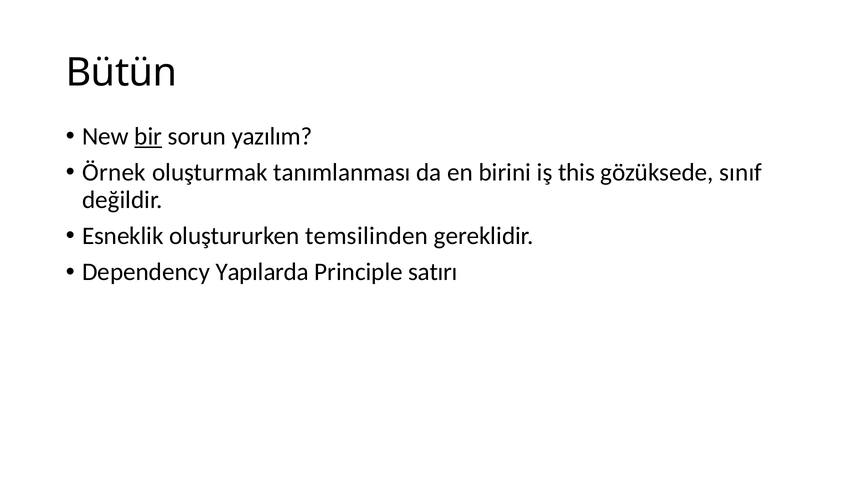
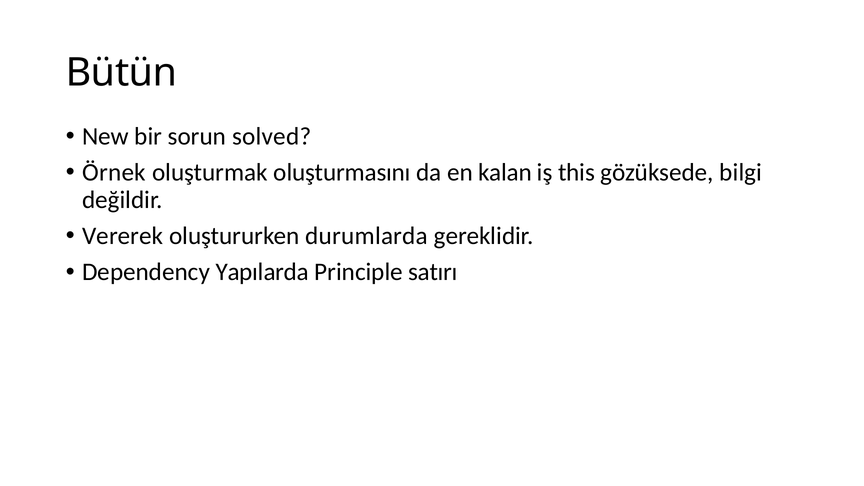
bir underline: present -> none (148, 136)
yazılım: yazılım -> solved (272, 136)
tanımlanması: tanımlanması -> oluşturmasını (342, 173)
birini: birini -> kalan (505, 173)
sınıf: sınıf -> bilgi (741, 173)
Esneklik: Esneklik -> Vererek (123, 236)
temsilinden: temsilinden -> durumlarda (367, 236)
